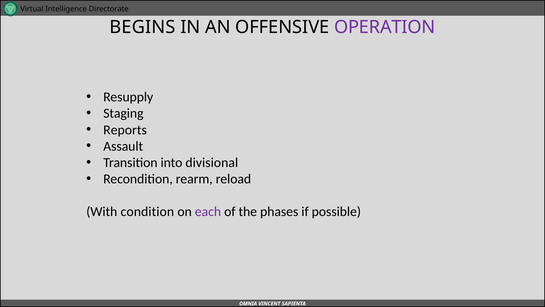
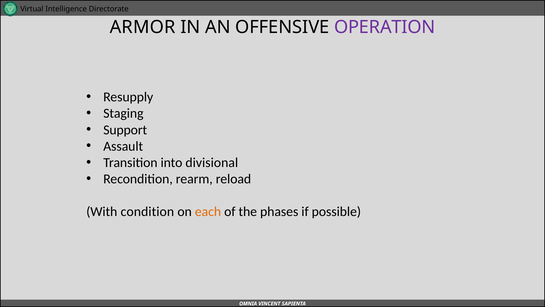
BEGINS: BEGINS -> ARMOR (143, 27)
Reports: Reports -> Support (125, 130)
each colour: purple -> orange (208, 211)
